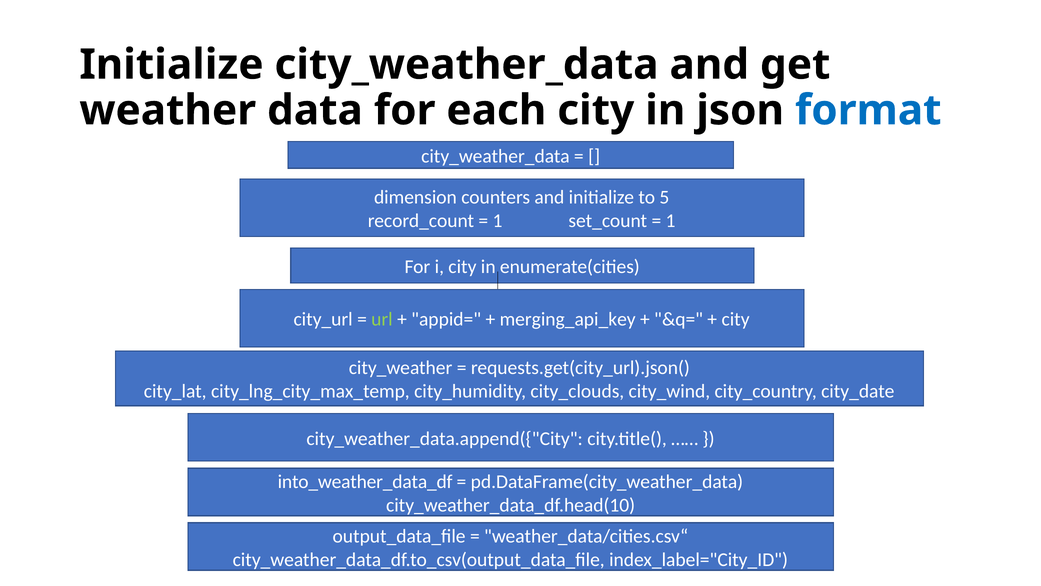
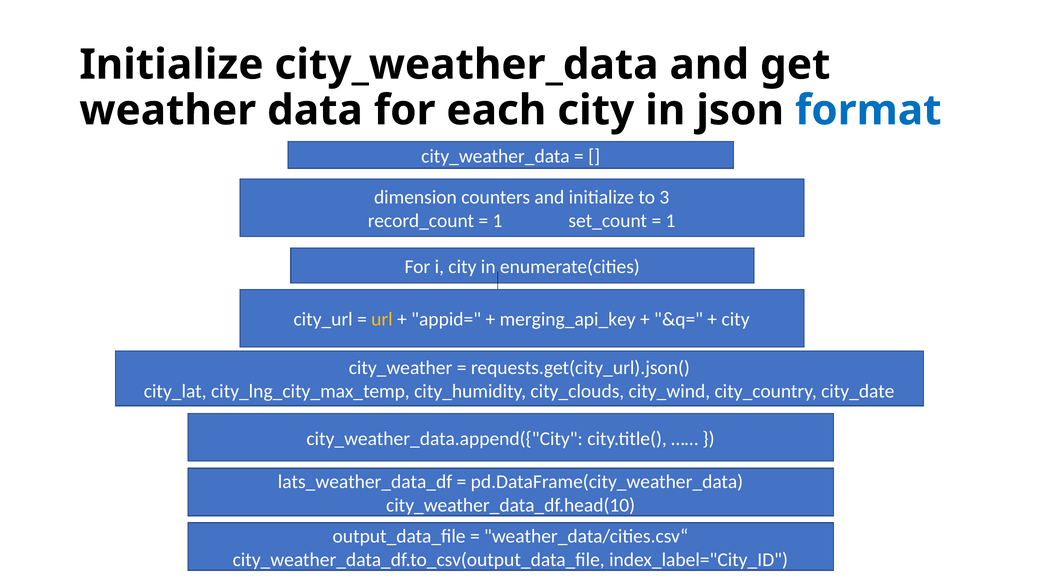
5: 5 -> 3 (664, 197)
url colour: light green -> yellow (382, 319)
into_weather_data_df: into_weather_data_df -> lats_weather_data_df (365, 481)
